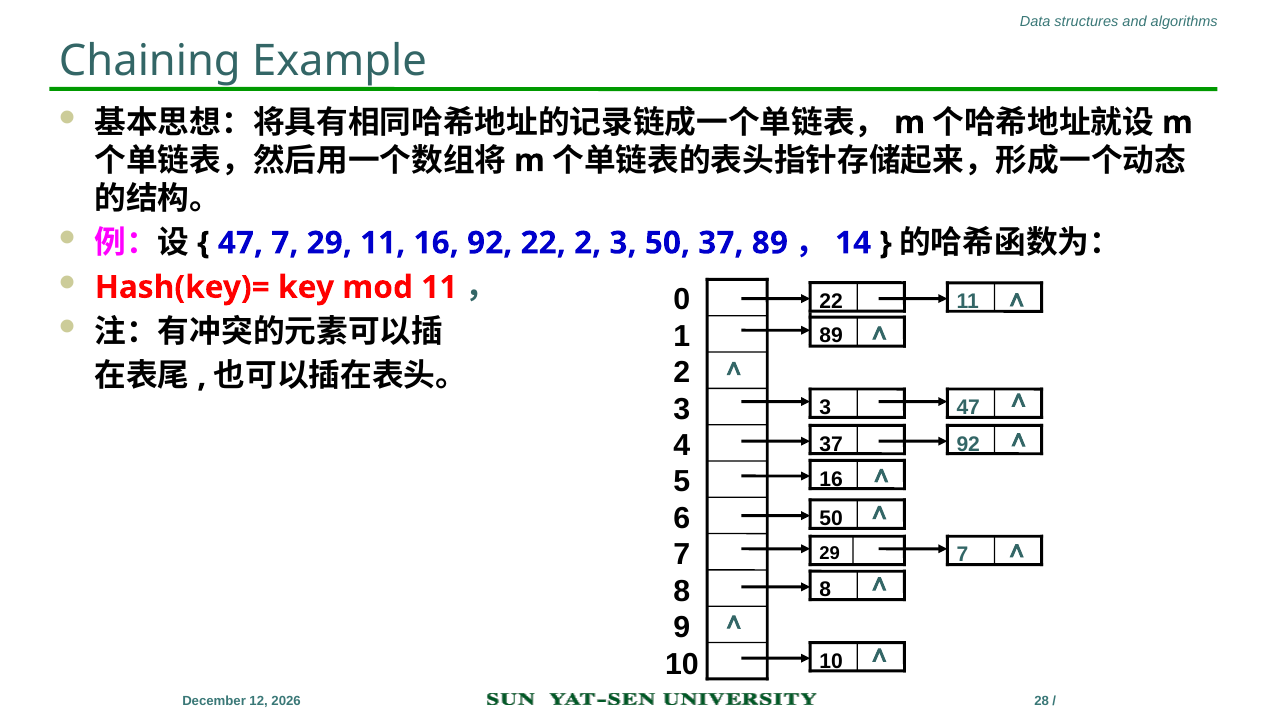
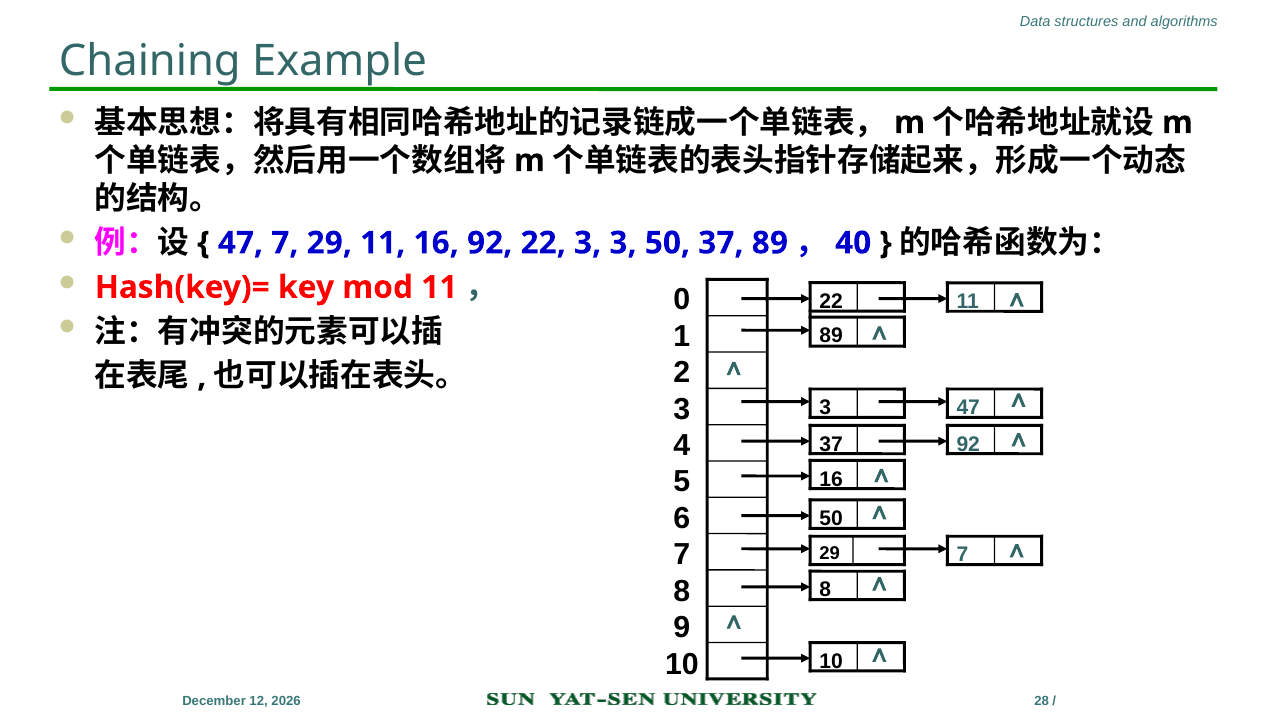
22 2: 2 -> 3 (588, 243)
14: 14 -> 40 (853, 243)
